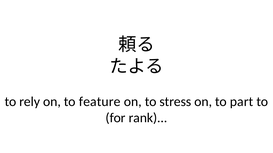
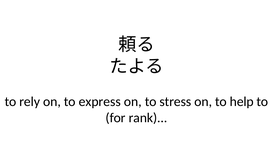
feature: feature -> express (100, 102)
part: part -> help (242, 102)
